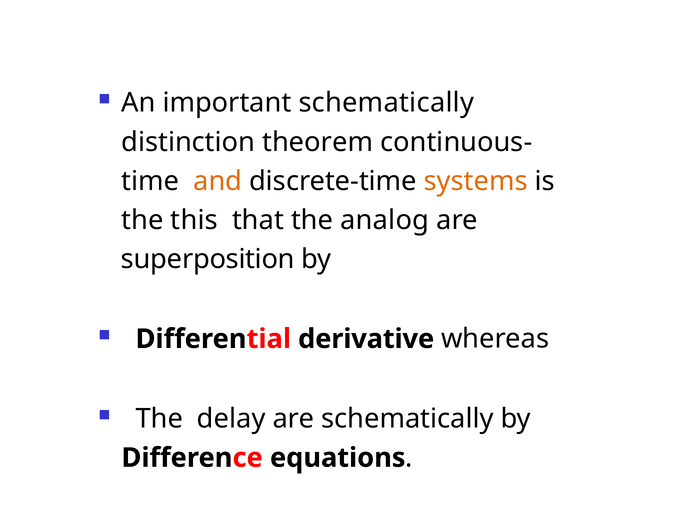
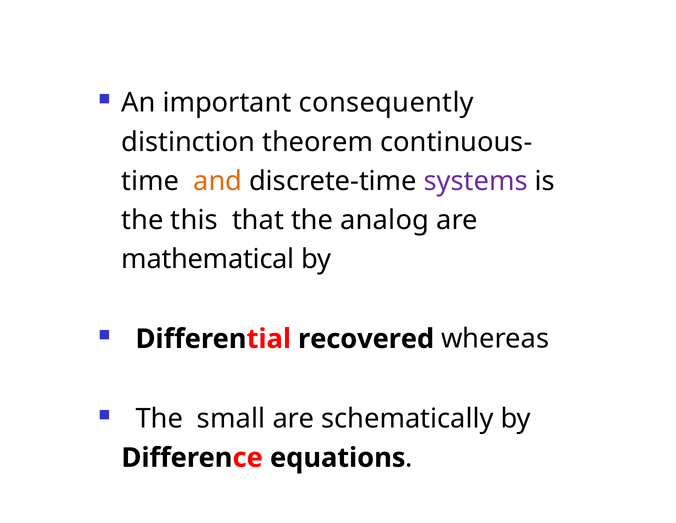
important schematically: schematically -> consequently (386, 103)
systems colour: orange -> purple (476, 181)
superposition: superposition -> mathematical (208, 259)
derivative: derivative -> recovered (366, 339)
delay: delay -> small (231, 418)
